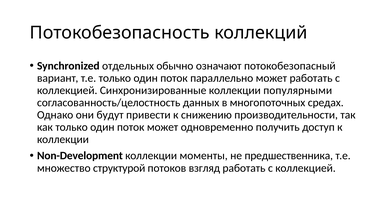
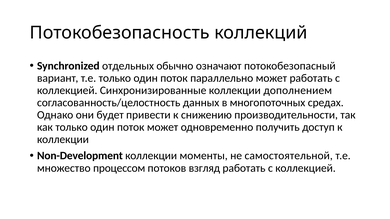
популярными: популярными -> дополнением (298, 91)
будут: будут -> будет (110, 115)
предшественника: предшественника -> самостоятельной (289, 156)
структурой: структурой -> процессом (119, 168)
